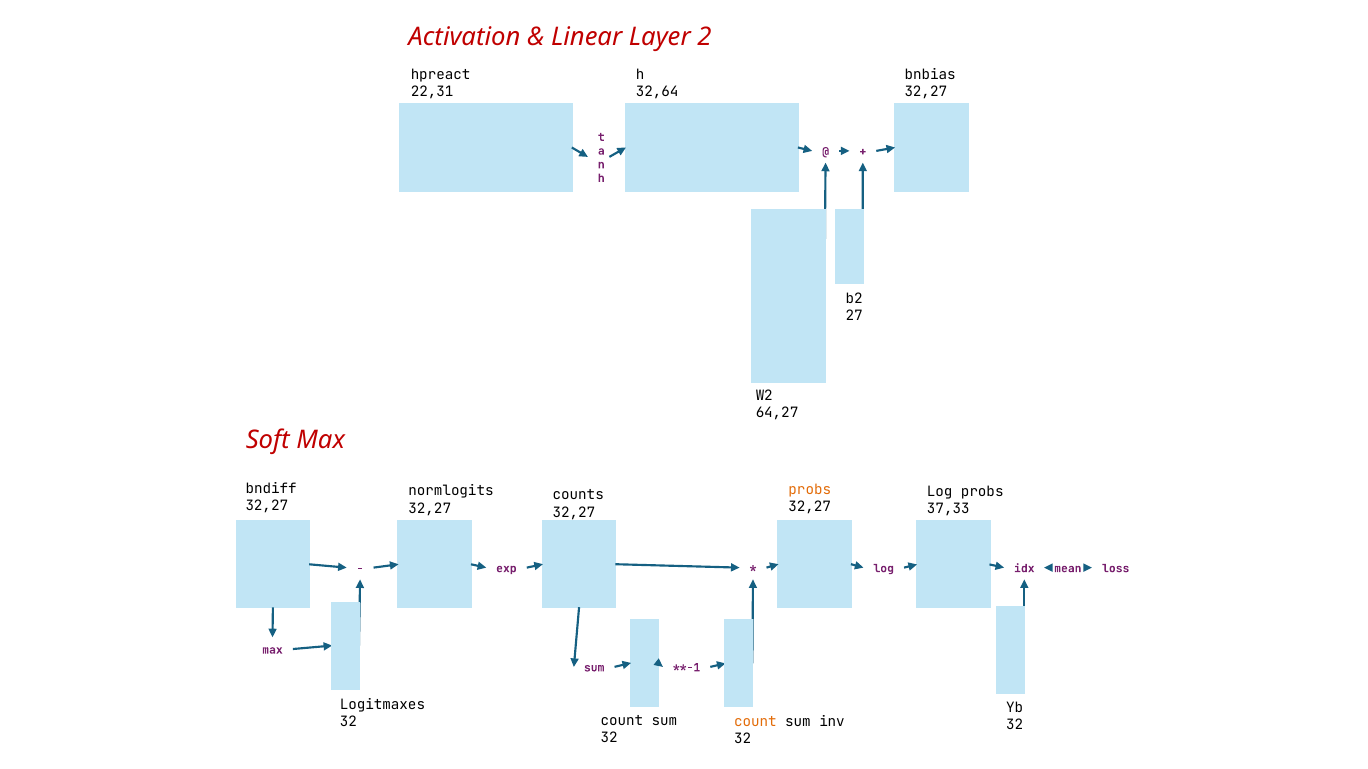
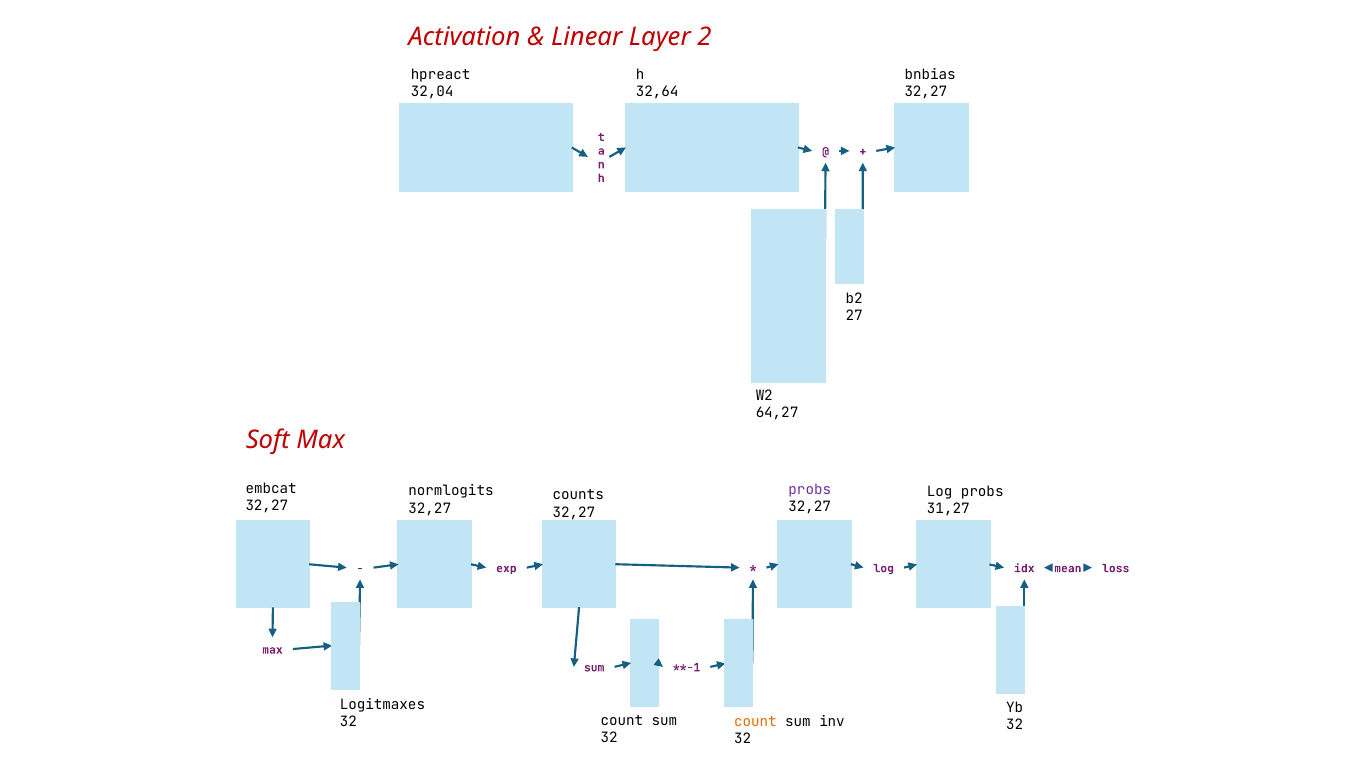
22,31: 22,31 -> 32,04 (432, 92)
bndiff: bndiff -> embcat (271, 489)
probs colour: orange -> purple (810, 490)
37,33: 37,33 -> 31,27 (948, 509)
